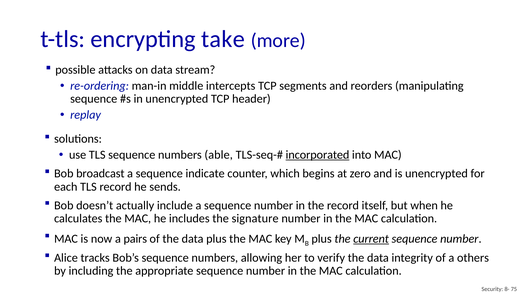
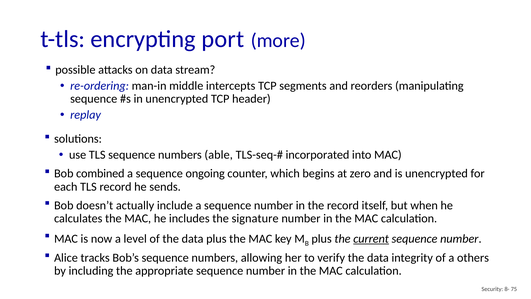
take: take -> port (223, 39)
incorporated underline: present -> none (318, 155)
broadcast: broadcast -> combined (100, 173)
indicate: indicate -> ongoing (205, 173)
pairs: pairs -> level (135, 238)
